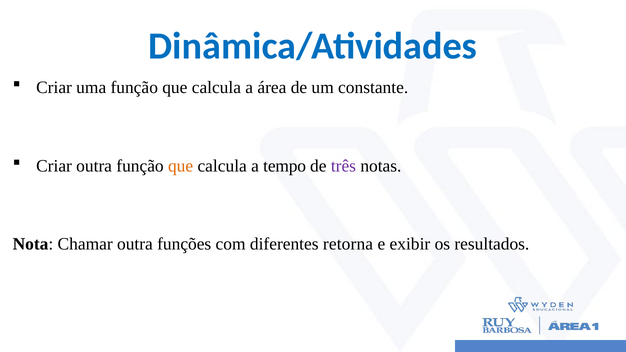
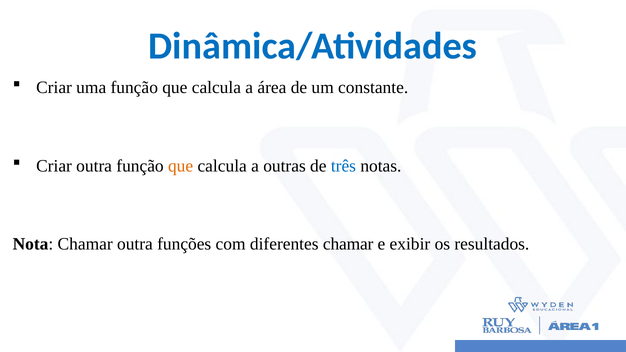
tempo: tempo -> outras (285, 166)
três colour: purple -> blue (343, 166)
diferentes retorna: retorna -> chamar (348, 244)
